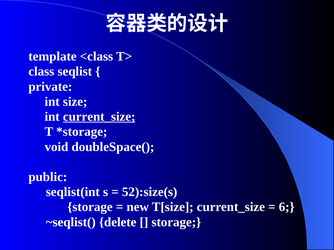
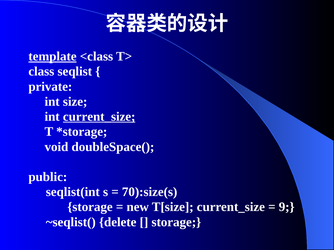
template underline: none -> present (52, 57)
52):size(s: 52):size(s -> 70):size(s (150, 192)
6: 6 -> 9 (287, 207)
